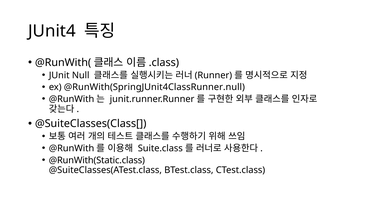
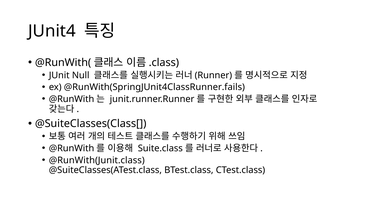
@RunWith(SpringJUnit4ClassRunner.null: @RunWith(SpringJUnit4ClassRunner.null -> @RunWith(SpringJUnit4ClassRunner.fails (154, 87)
@RunWith(Static.class: @RunWith(Static.class -> @RunWith(Junit.class (97, 160)
